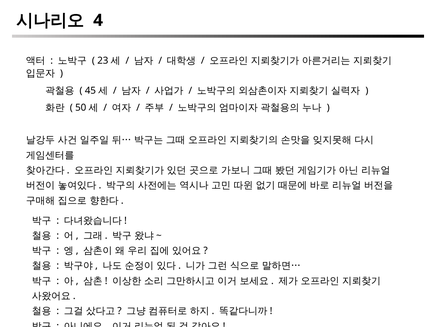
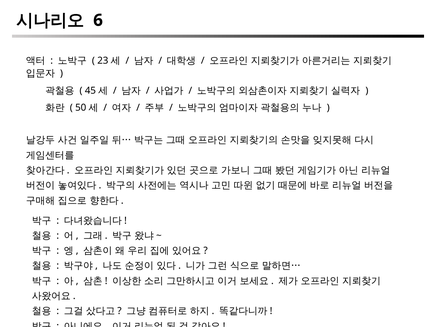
4: 4 -> 6 (98, 20)
